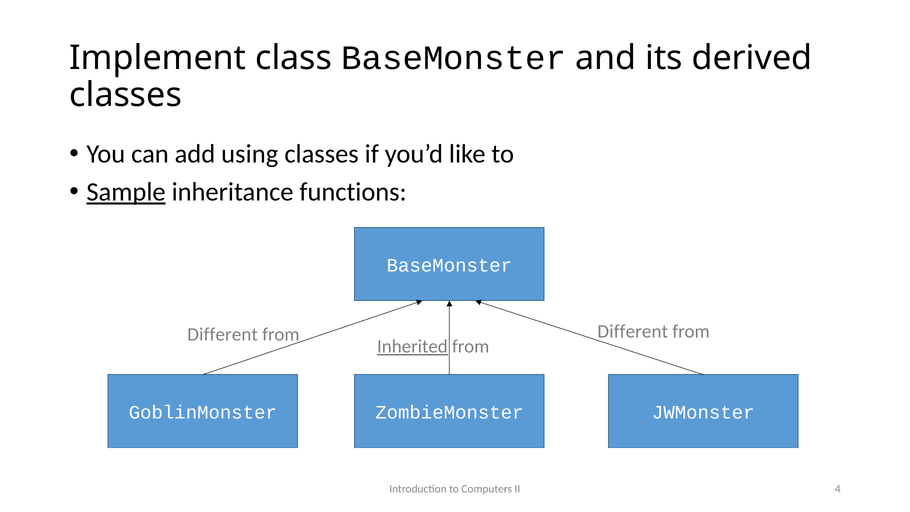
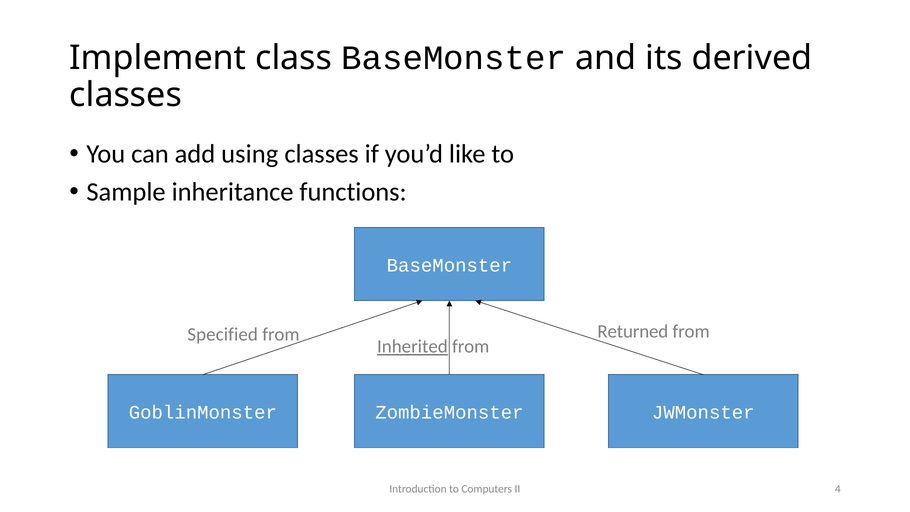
Sample underline: present -> none (126, 192)
Different: Different -> Returned (633, 332)
Different: Different -> Specified (223, 334)
